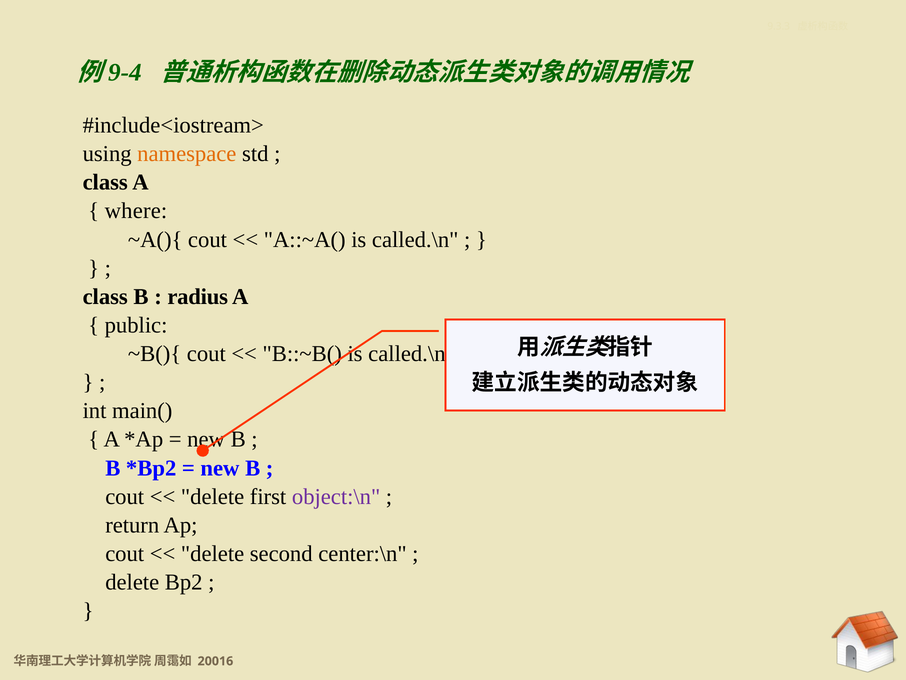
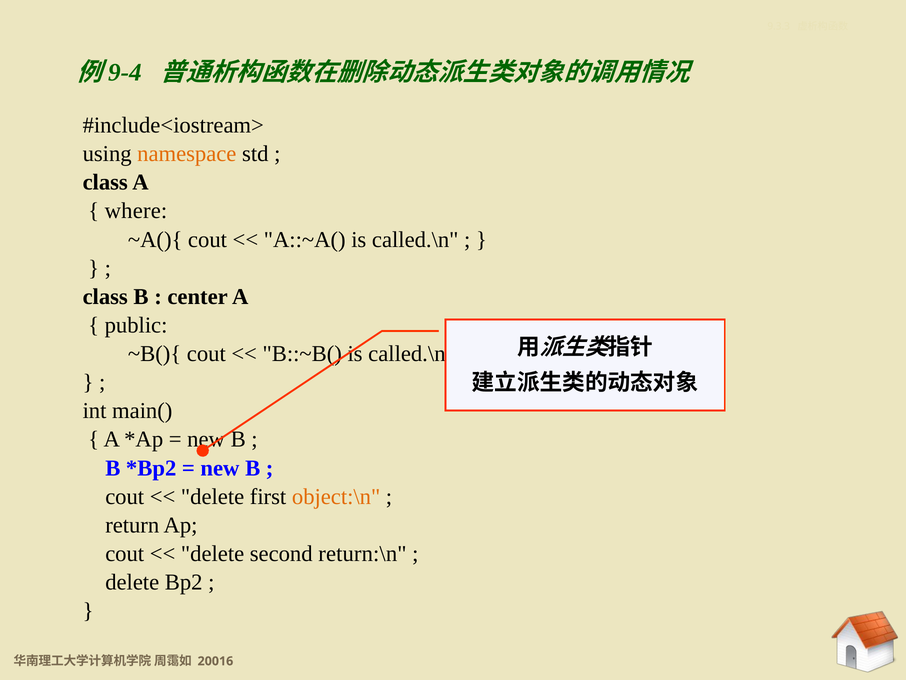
radius: radius -> center (198, 296)
object:\n colour: purple -> orange (336, 496)
center:\n: center:\n -> return:\n (362, 553)
